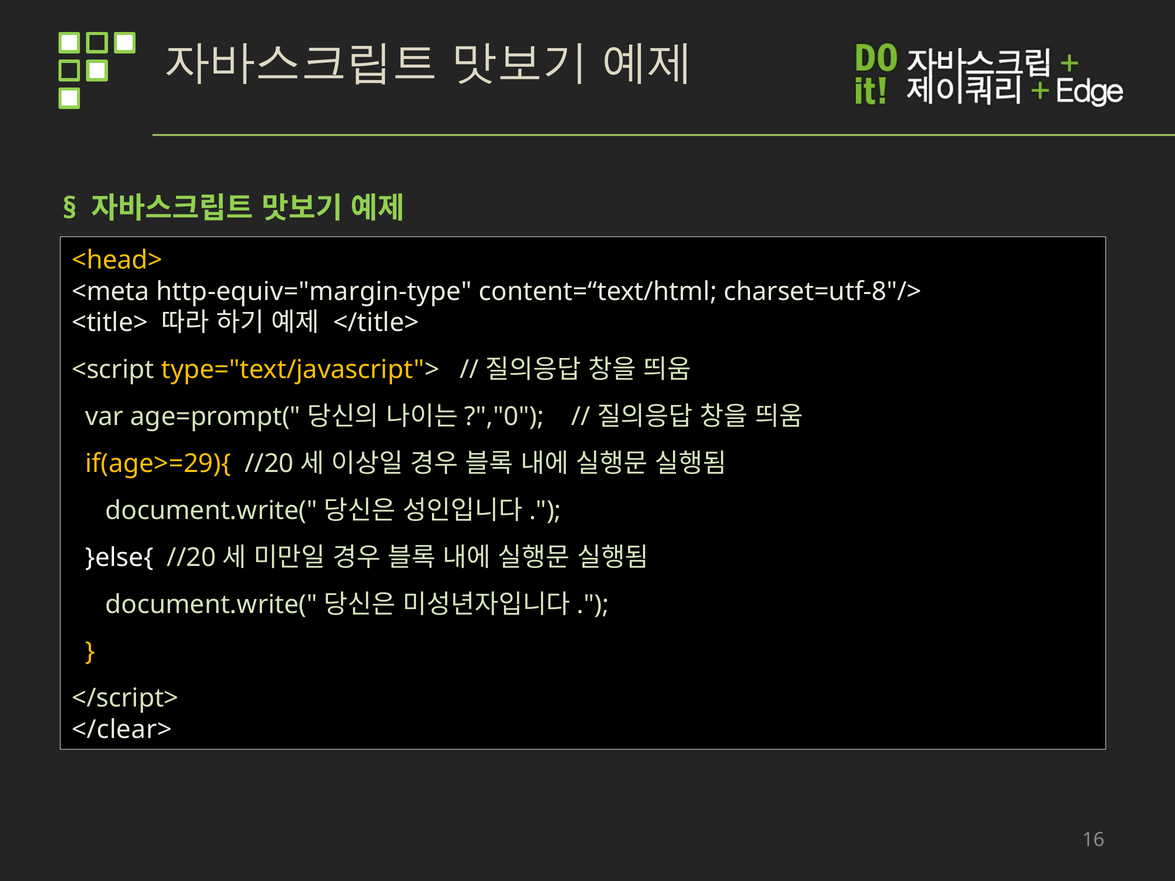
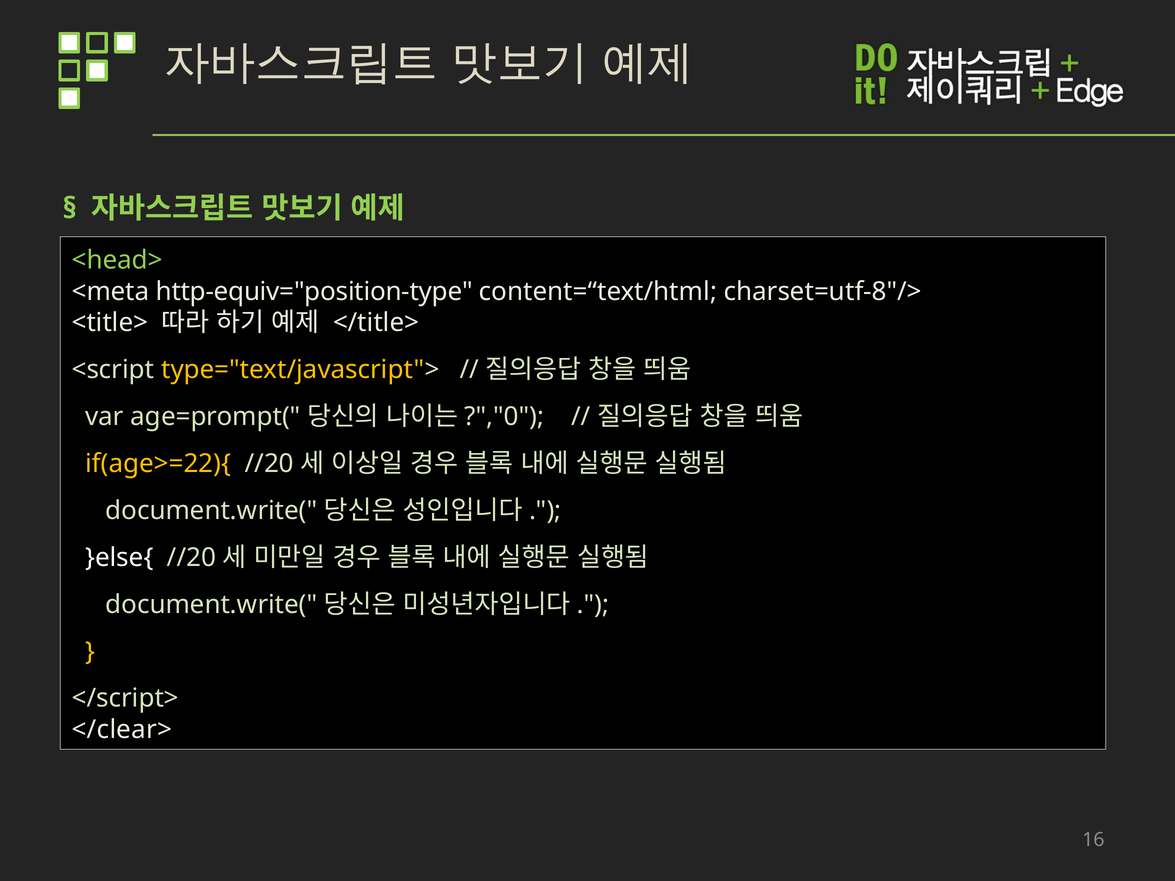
<head> colour: yellow -> light green (117, 260)
http-equiv="margin-type: http-equiv="margin-type -> http-equiv="position-type (314, 292)
if(age>=29){: if(age>=29){ -> if(age>=22){ (158, 464)
